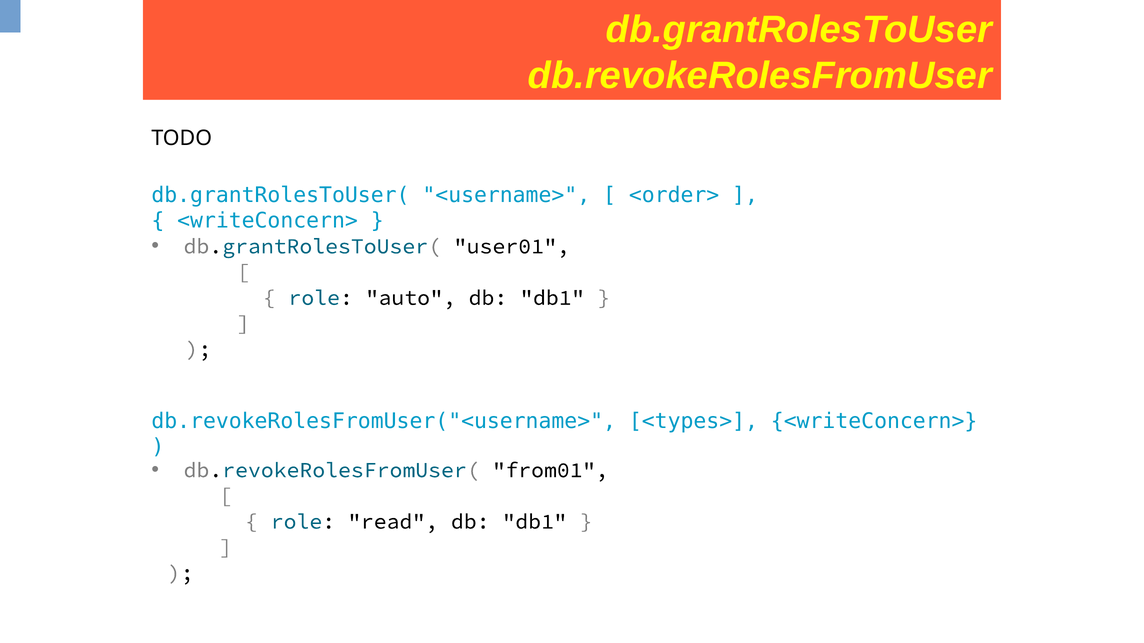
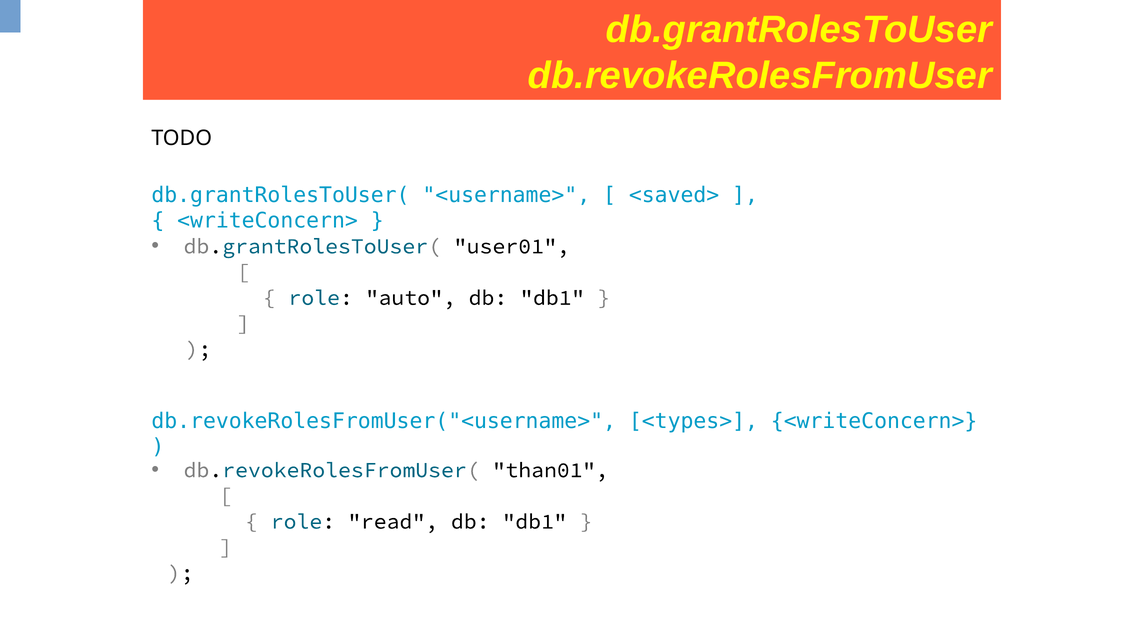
<order>: <order> -> <saved> (674, 195)
from01: from01 -> than01 (550, 470)
